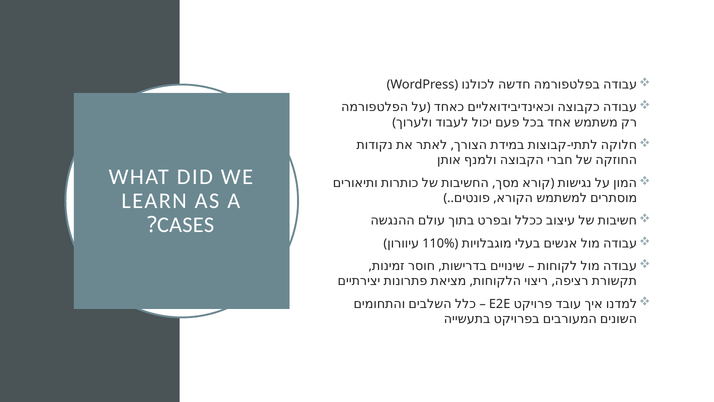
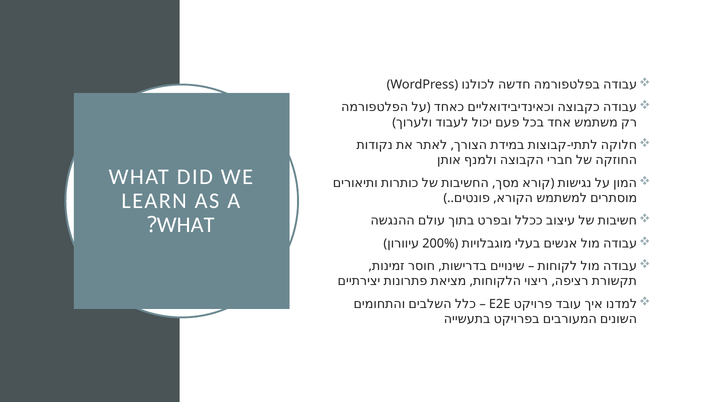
CASES: CASES -> WHAT (186, 225)
110%: 110% -> 200% (438, 243)
